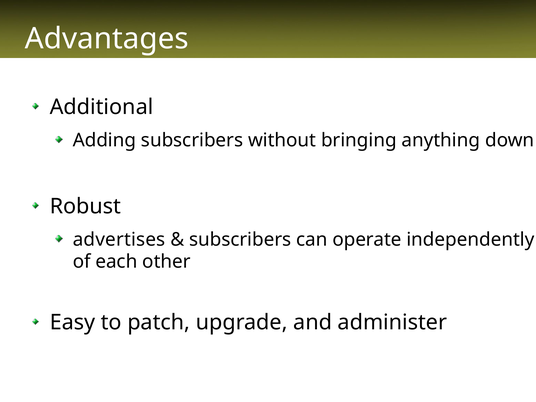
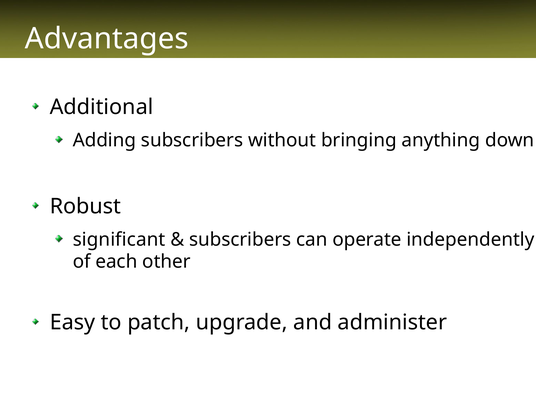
advertises: advertises -> significant (119, 239)
